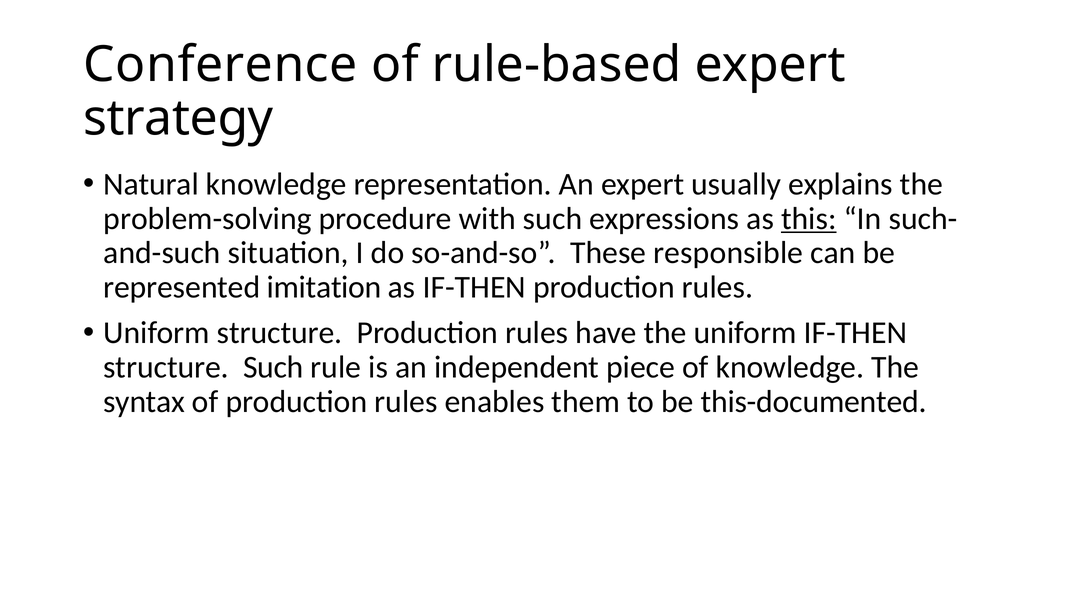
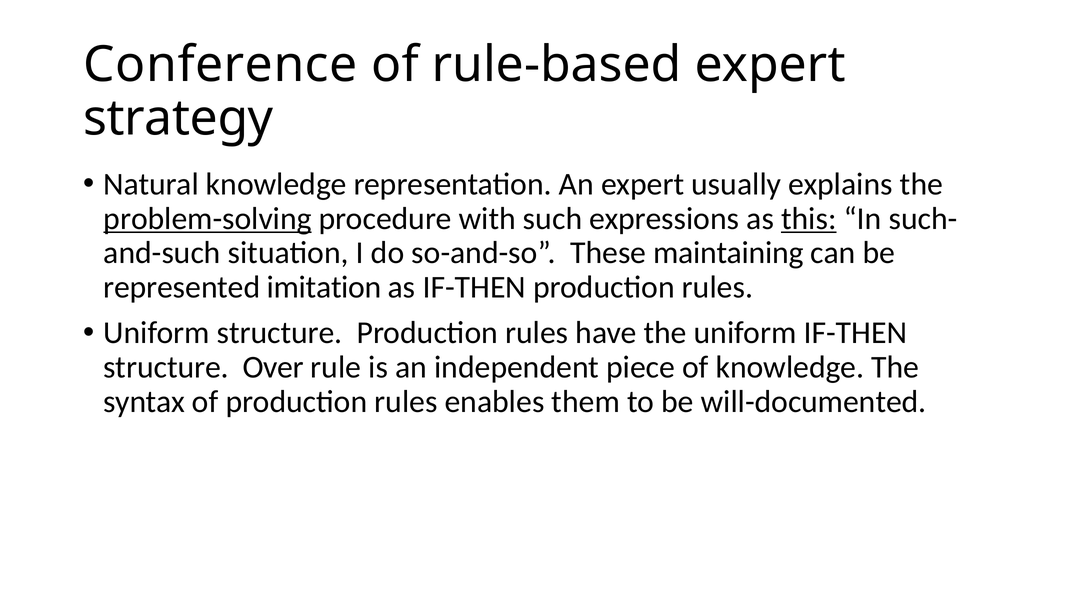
problem-solving underline: none -> present (208, 218)
responsible: responsible -> maintaining (728, 253)
structure Such: Such -> Over (273, 367)
this-documented: this-documented -> will-documented (814, 401)
